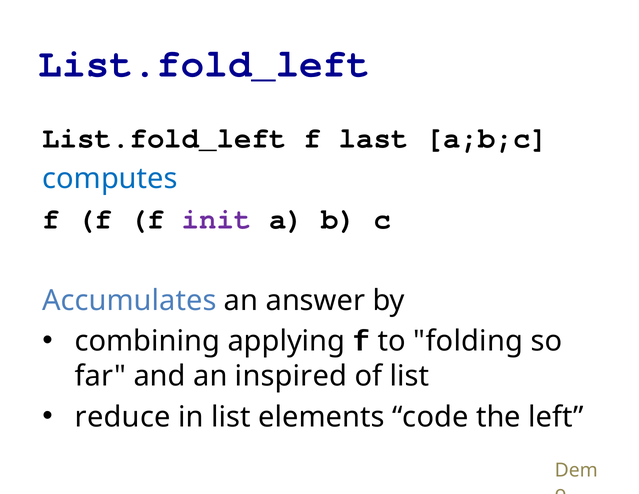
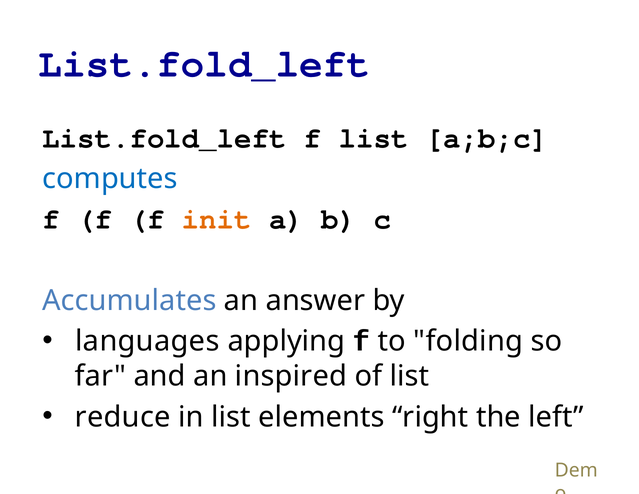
f last: last -> list (374, 138)
init colour: purple -> orange (217, 219)
combining: combining -> languages (147, 341)
code: code -> right (430, 417)
